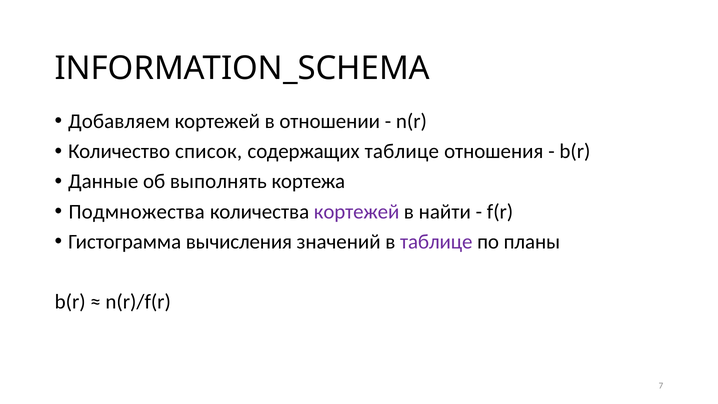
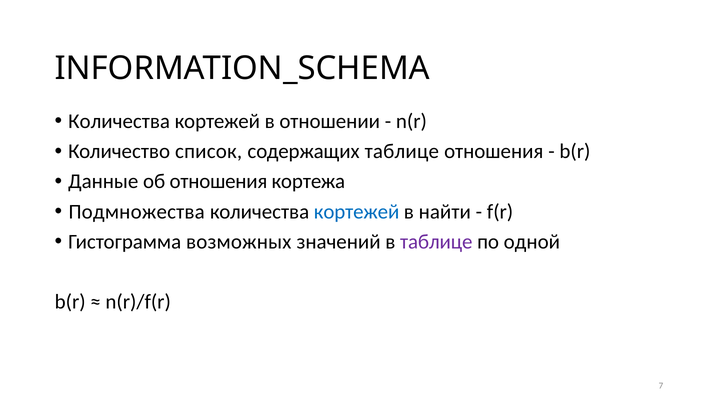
Добавляем: Добавляем -> Количества (119, 121)
об выполнять: выполнять -> отношения (218, 181)
кортежей colour: purple -> blue (357, 212)
вычисления: вычисления -> возможных (239, 242)
планы: планы -> одной (532, 242)
